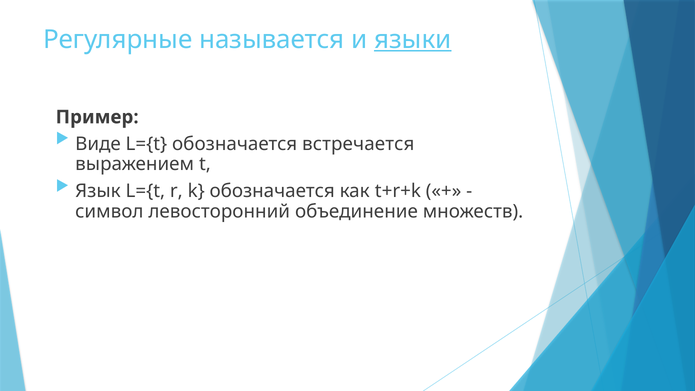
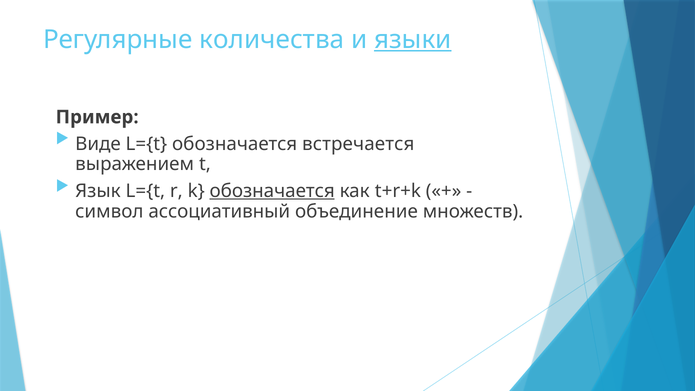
называется: называется -> количества (272, 39)
обозначается underline: none -> present (272, 191)
левосторонний: левосторонний -> ассоциативный (219, 211)
